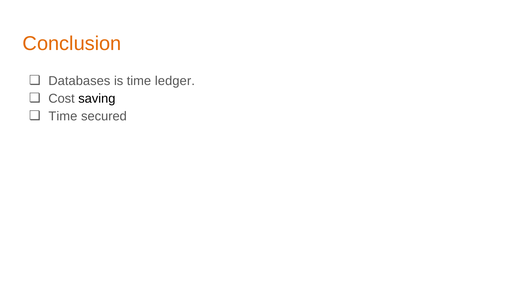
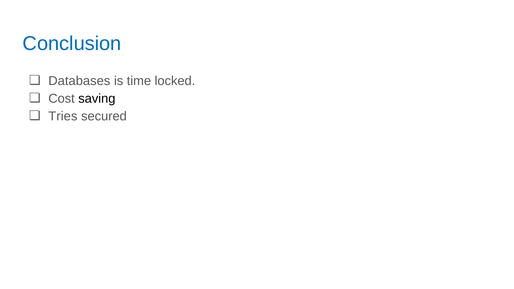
Conclusion colour: orange -> blue (72, 44)
ledger: ledger -> locked (175, 81)
Time: Time -> Tries (63, 116)
